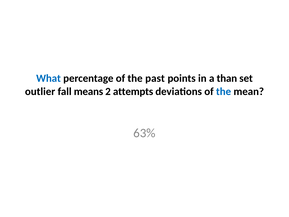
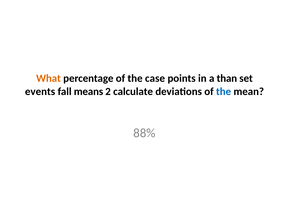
What colour: blue -> orange (48, 78)
past: past -> case (155, 78)
outlier: outlier -> events (40, 91)
attempts: attempts -> calculate (133, 91)
63%: 63% -> 88% (144, 133)
